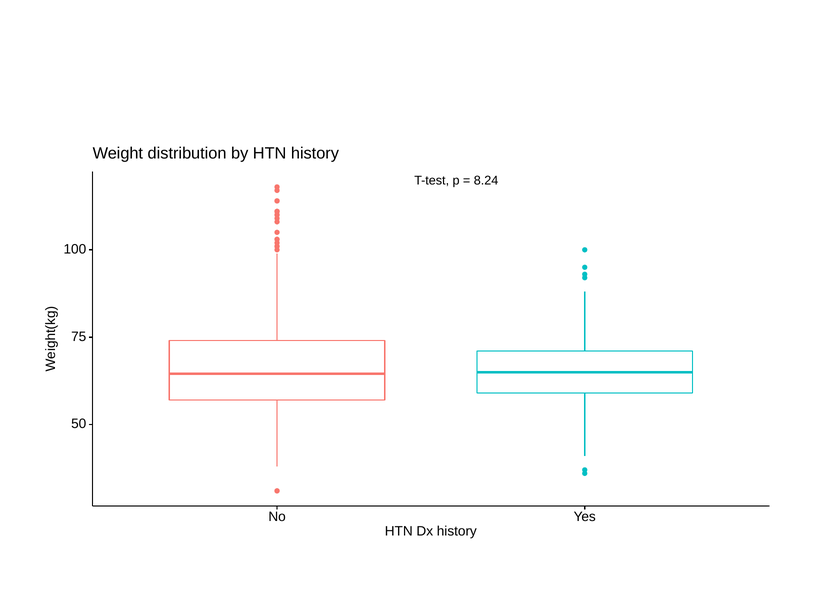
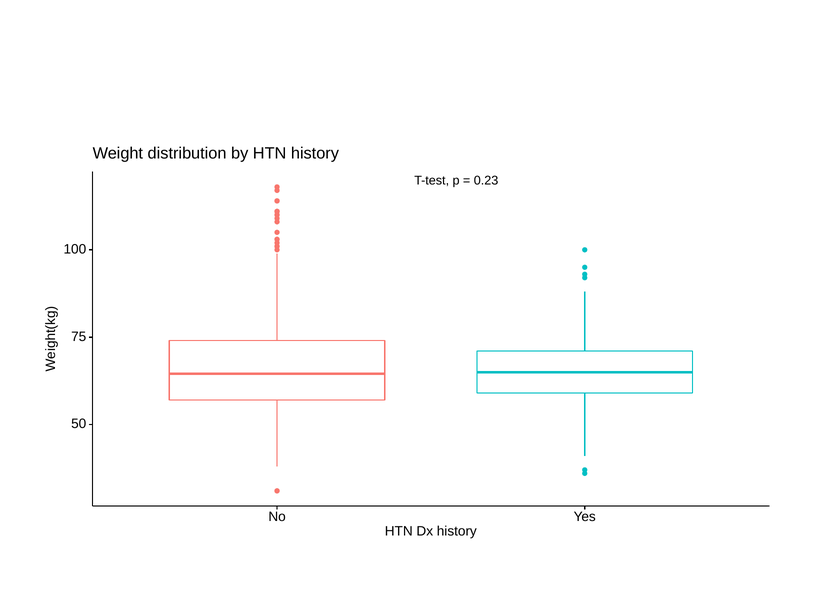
8.24: 8.24 -> 0.23 (486, 181)
